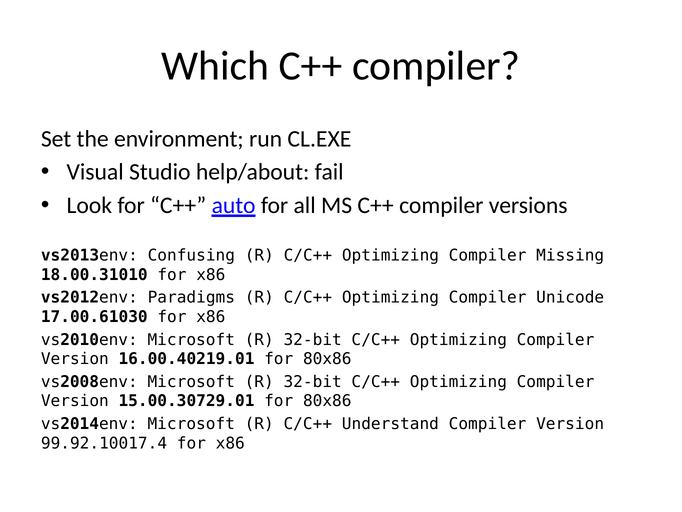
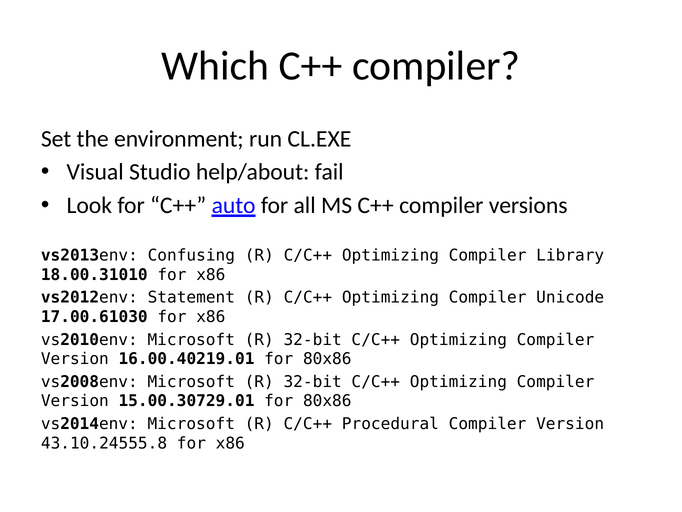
Missing: Missing -> Library (570, 255)
Paradigms: Paradigms -> Statement (191, 297)
Understand: Understand -> Procedural (390, 424)
99.92.10017.4: 99.92.10017.4 -> 43.10.24555.8 (104, 443)
